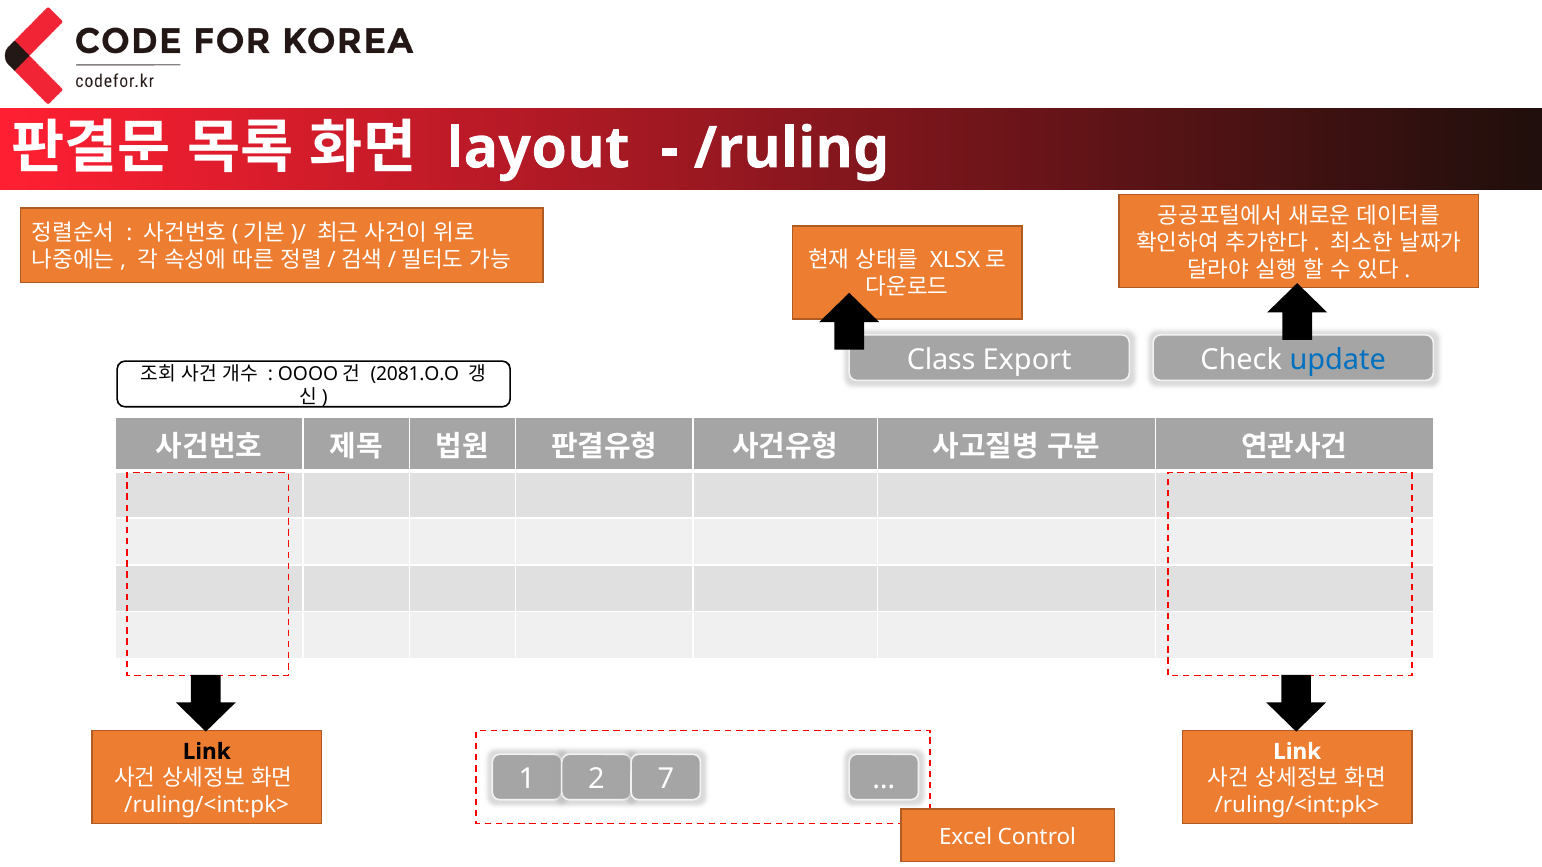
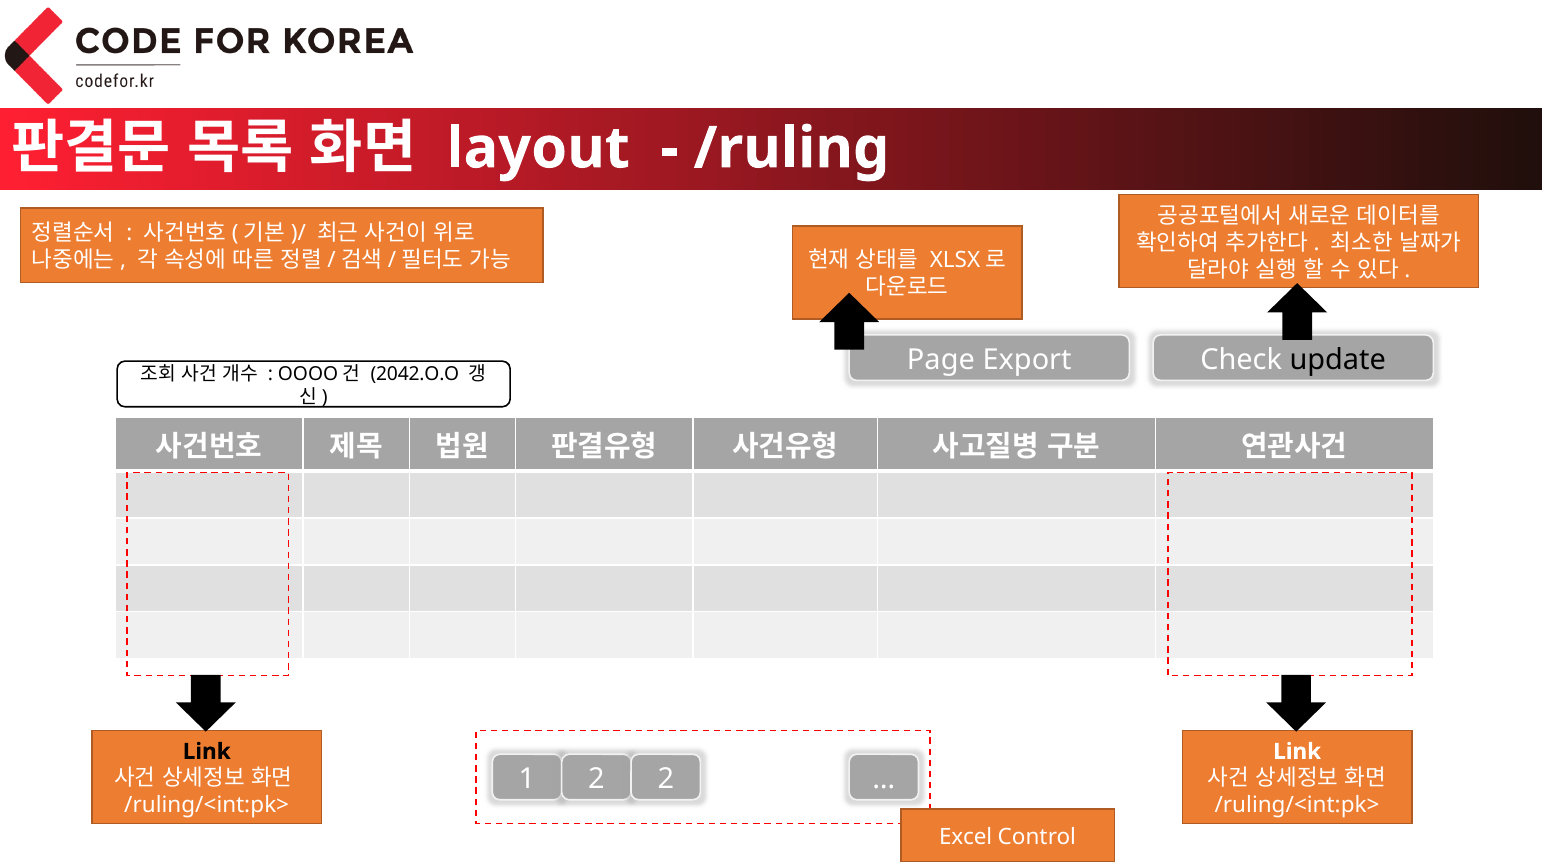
Class: Class -> Page (941, 360)
update colour: blue -> black (1338, 360)
2081.O.O: 2081.O.O -> 2042.O.O (415, 374)
2 7: 7 -> 2 (666, 779)
